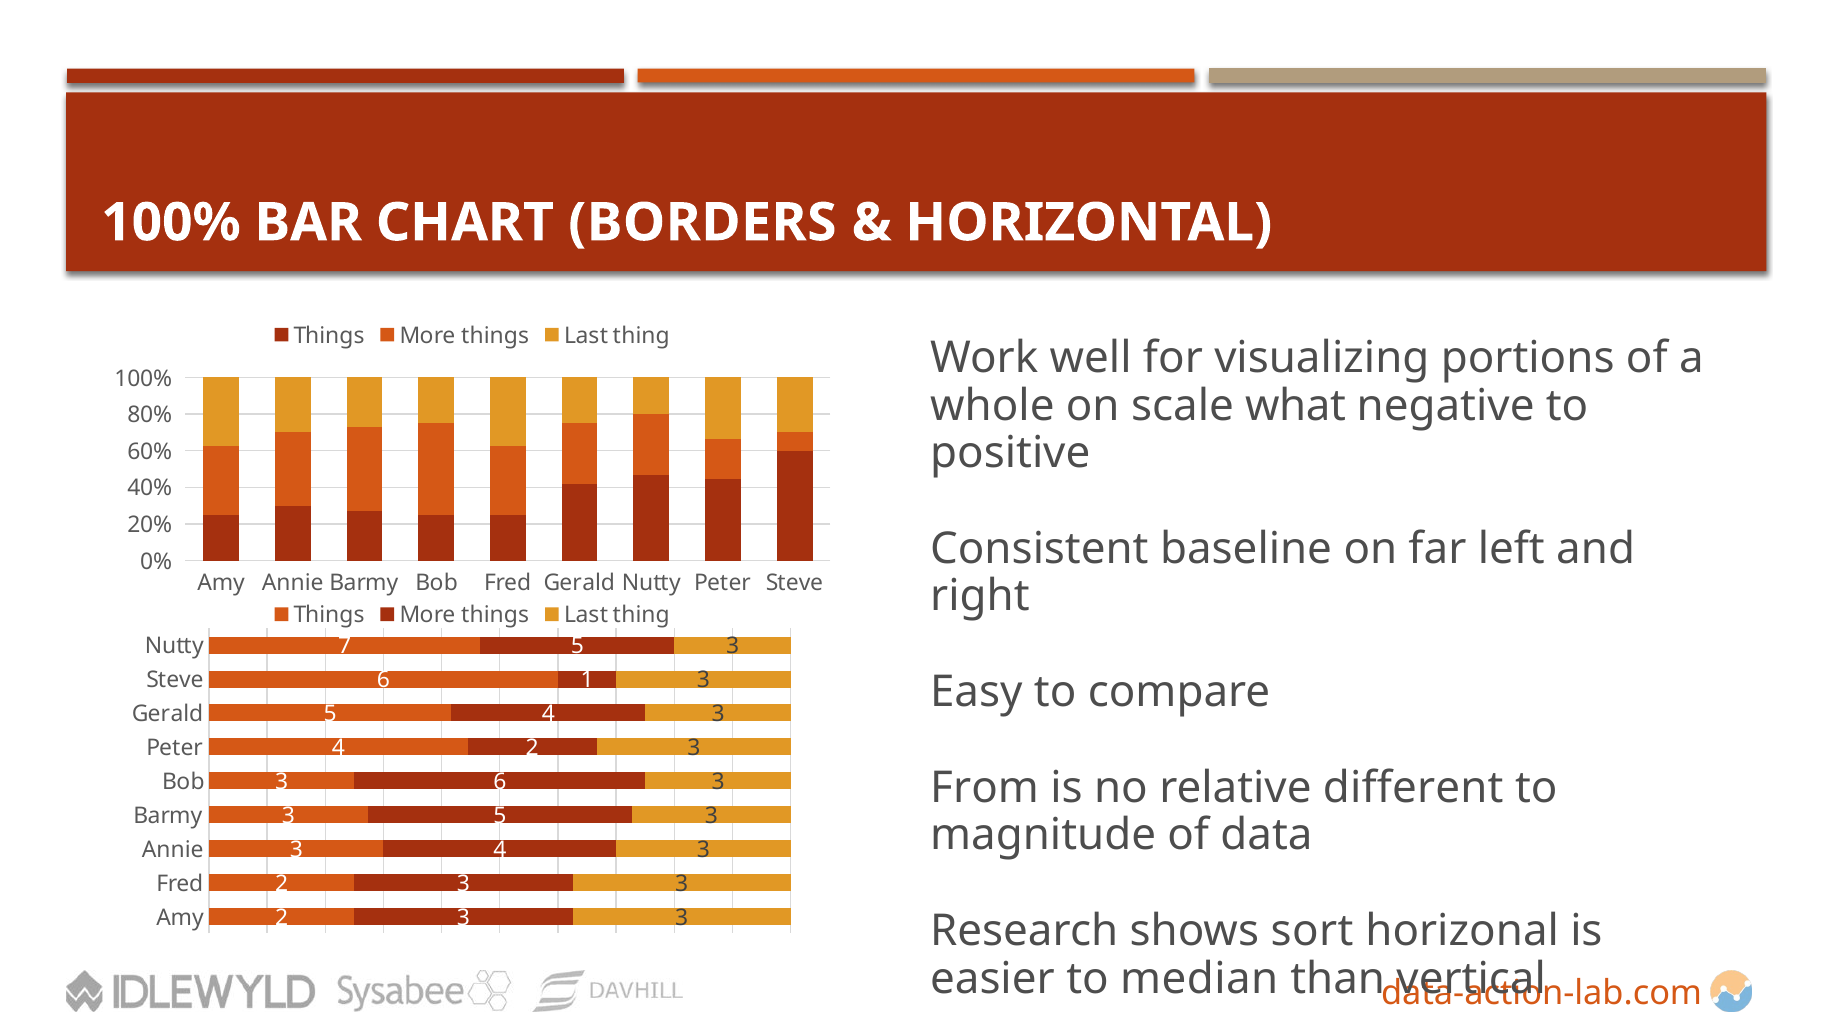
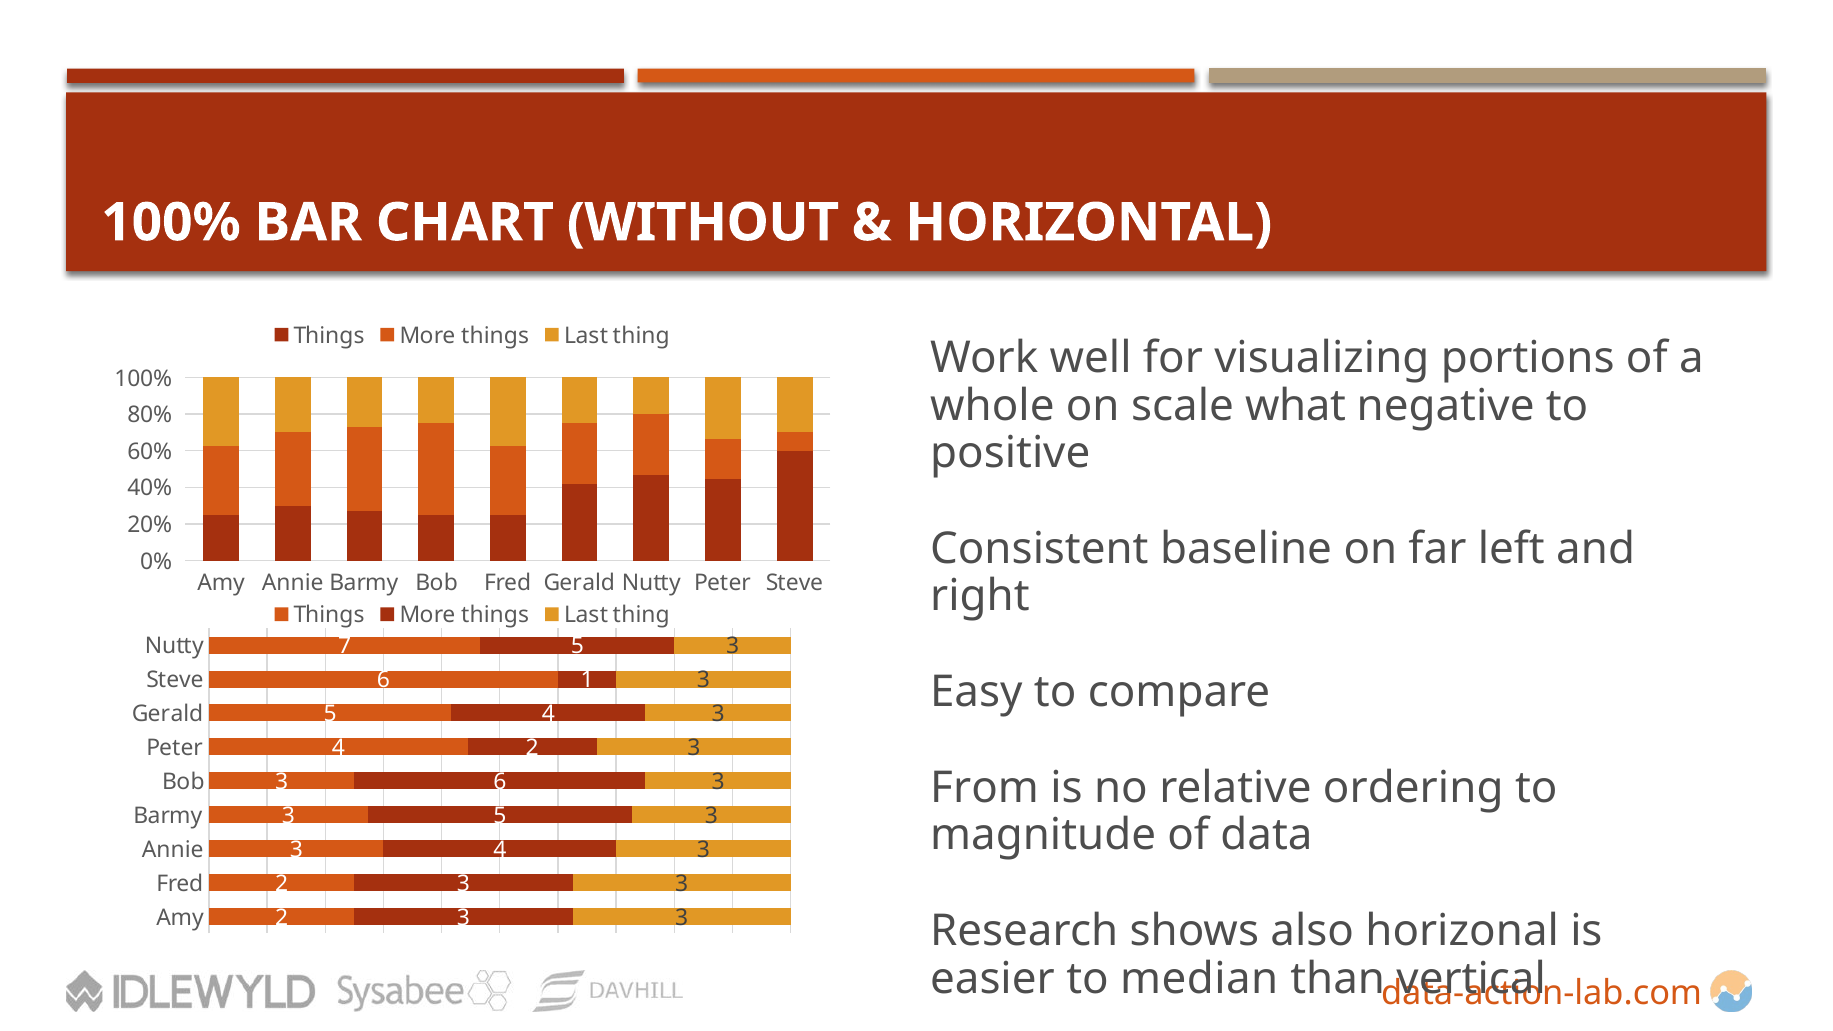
BORDERS: BORDERS -> WITHOUT (703, 223)
different: different -> ordering (1413, 788)
sort: sort -> also (1312, 931)
